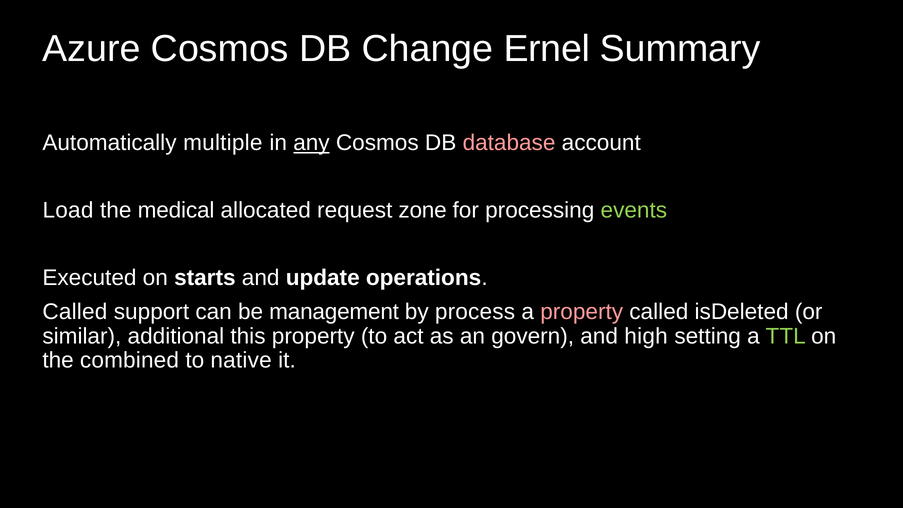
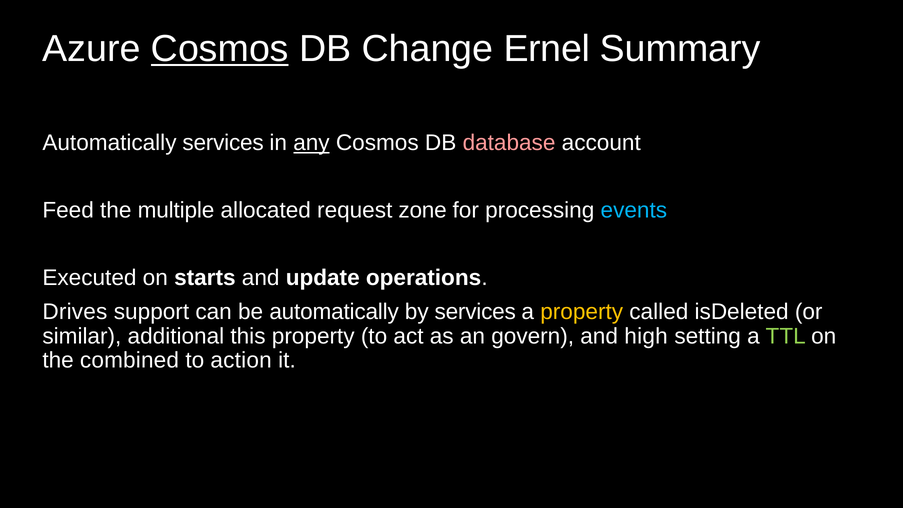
Cosmos underline: none -> present (220, 49)
Automatically multiple: multiple -> services (223, 143)
Load: Load -> Feed (68, 210)
medical: medical -> multiple (176, 210)
events colour: light green -> light blue (634, 210)
Called: Called -> Drives (75, 312)
be management: management -> automatically (334, 312)
by process: process -> services (475, 312)
property colour: pink -> yellow (582, 312)
native: native -> action (241, 360)
